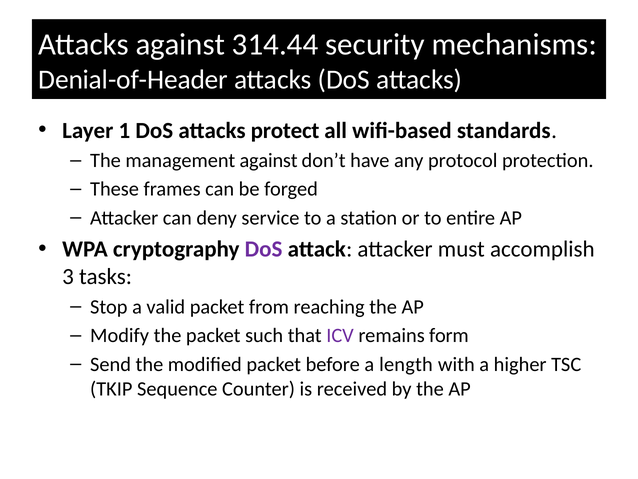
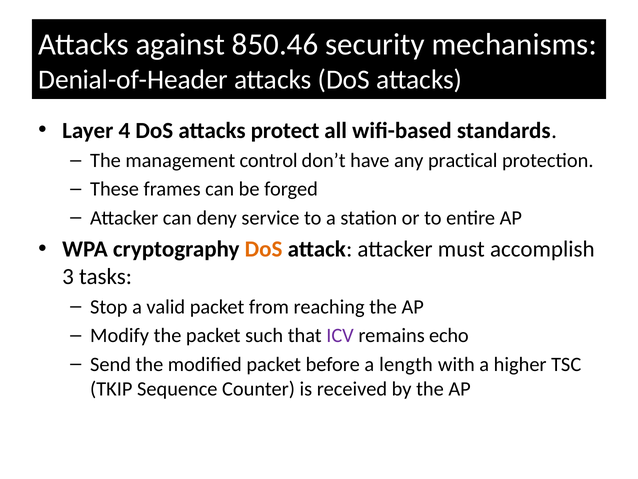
314.44: 314.44 -> 850.46 (275, 45)
1: 1 -> 4 (124, 130)
management against: against -> control (269, 160)
protocol: protocol -> practical (463, 160)
DoS colour: purple -> orange (264, 249)
form: form -> echo (449, 335)
